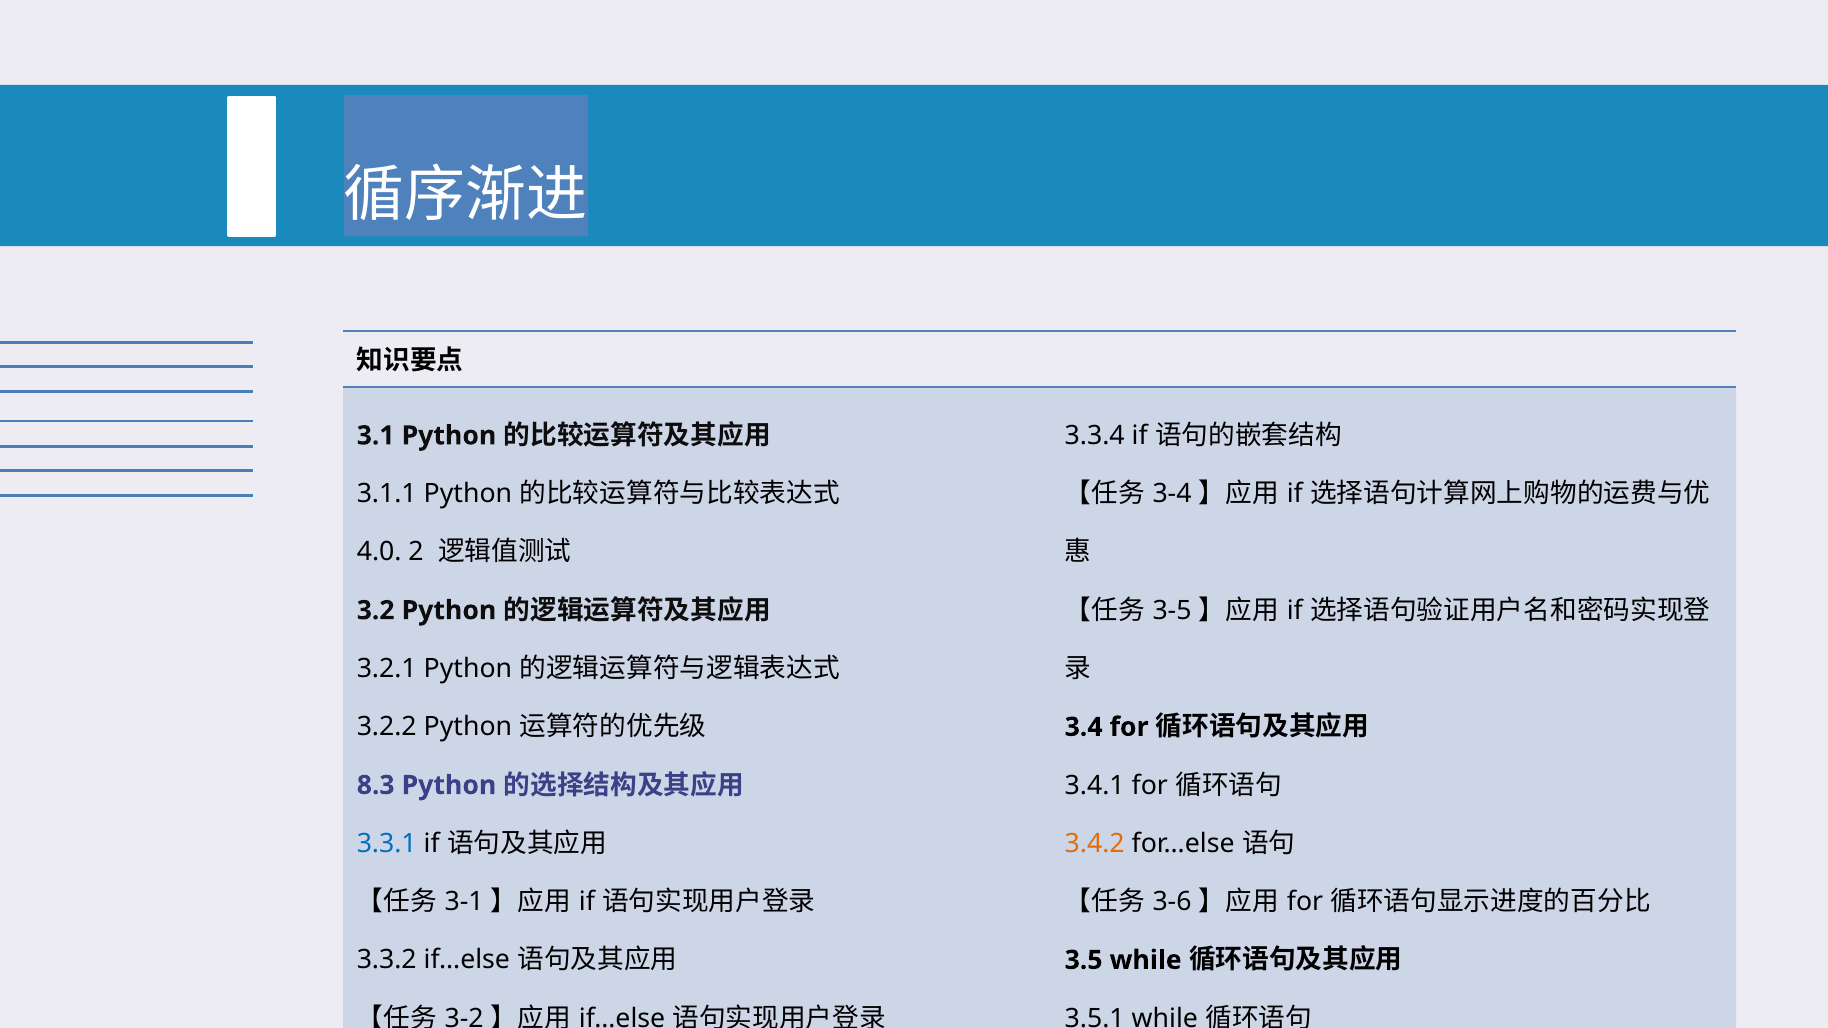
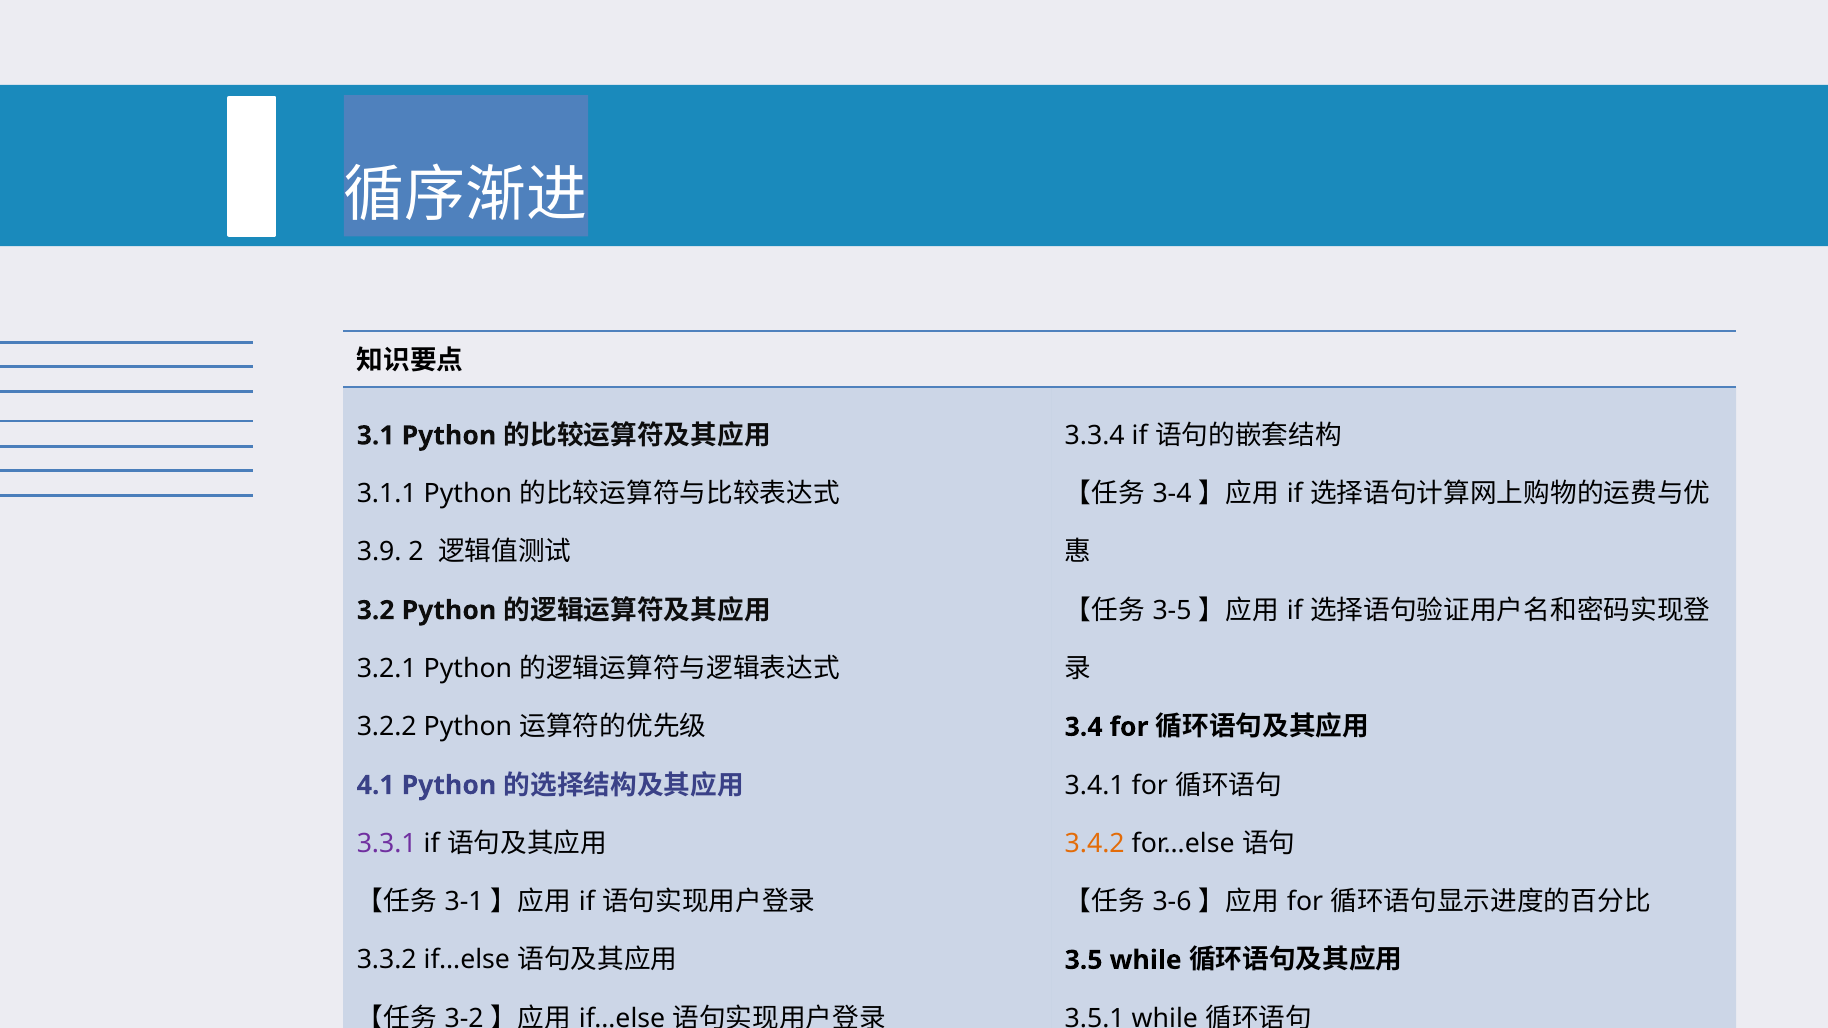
4.0: 4.0 -> 3.9 (379, 552)
8.3: 8.3 -> 4.1 (376, 785)
3.3.1 colour: blue -> purple (387, 843)
